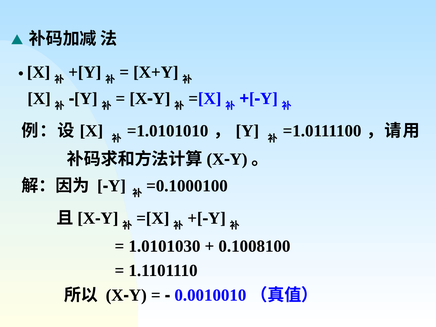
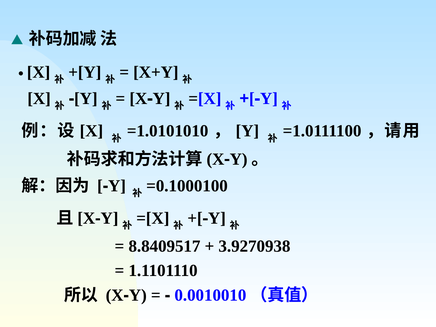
1.0101030: 1.0101030 -> 8.8409517 (164, 246)
0.1008100: 0.1008100 -> 3.9270938 (254, 246)
